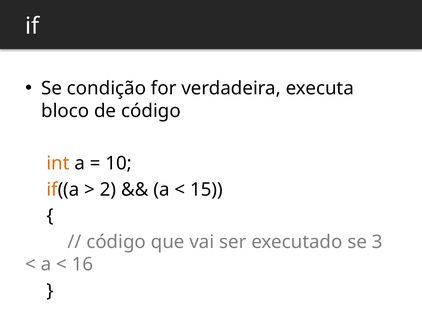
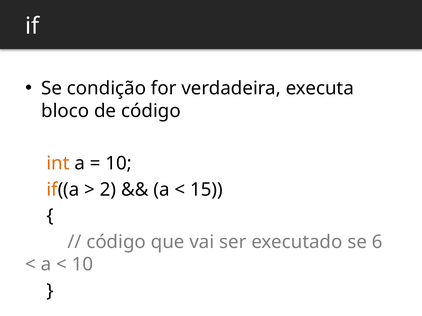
3: 3 -> 6 (377, 242)
16: 16 -> 10 (83, 265)
